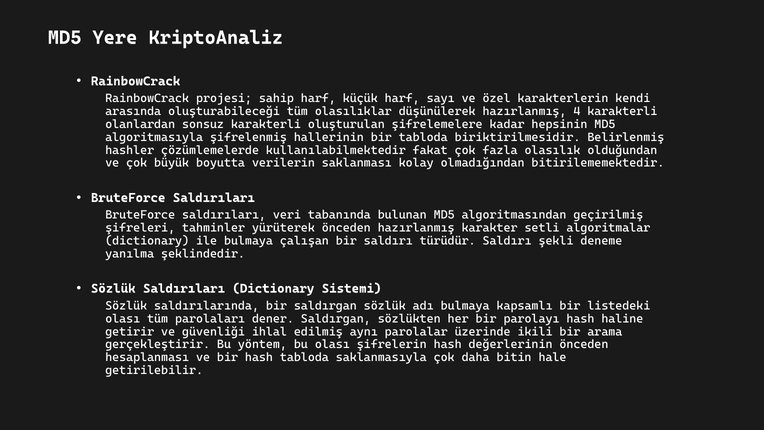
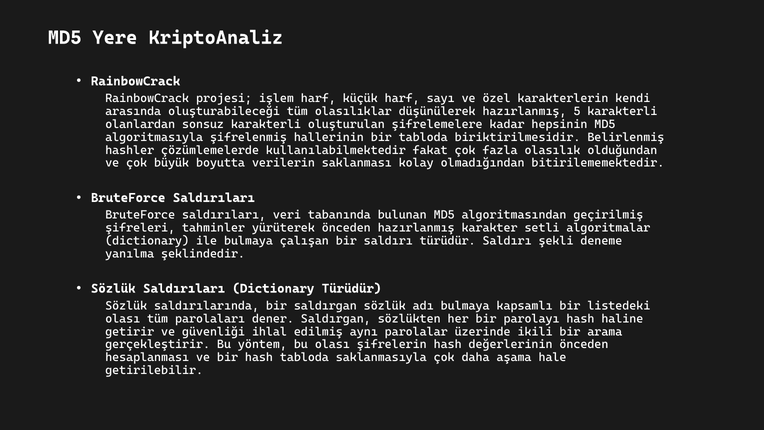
sahip: sahip -> işlem (276, 98)
4: 4 -> 5 (577, 111)
Dictionary Sistemi: Sistemi -> Türüdür (352, 288)
bitin: bitin -> aşama (514, 357)
